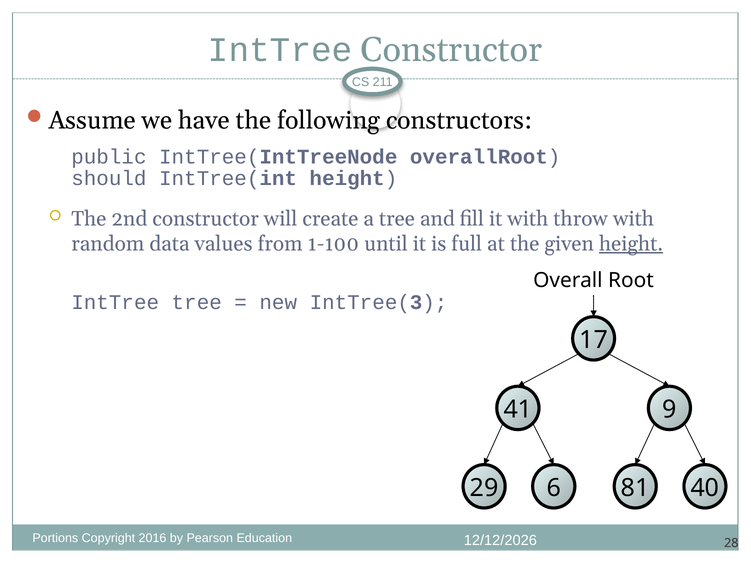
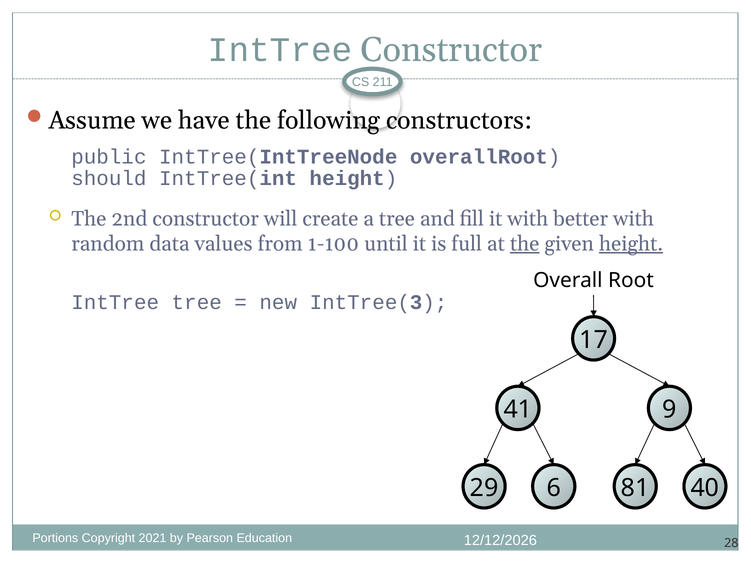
throw: throw -> better (581, 219)
the underline: none -> present (525, 244)
2016: 2016 -> 2021 (153, 539)
